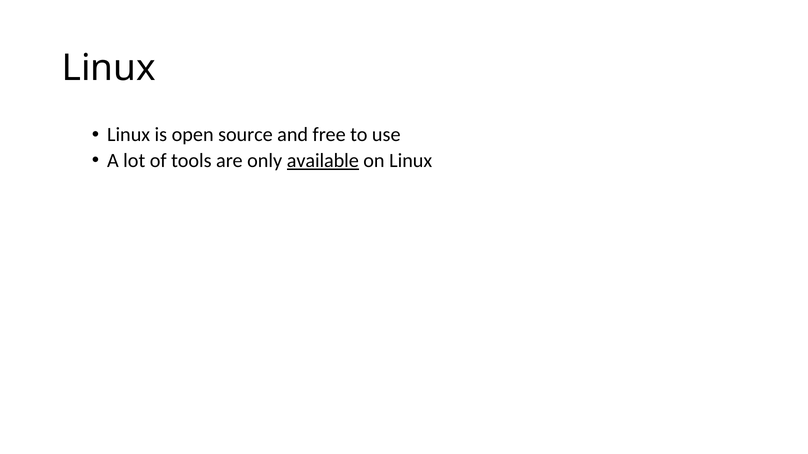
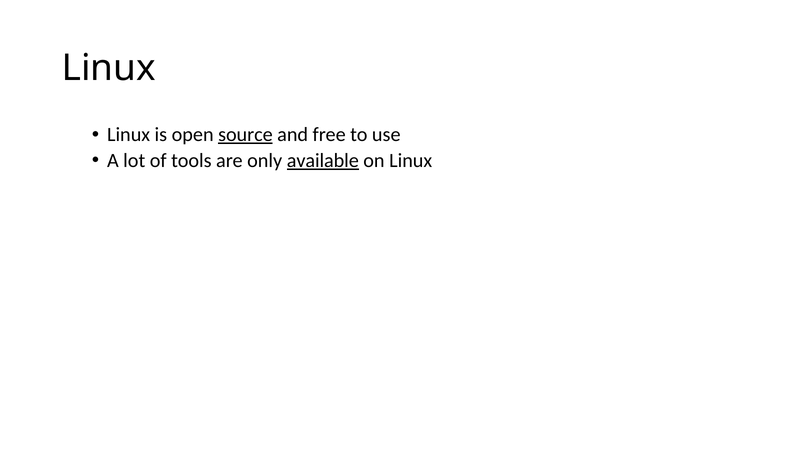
source underline: none -> present (245, 135)
